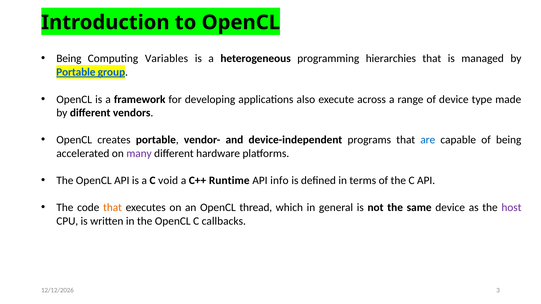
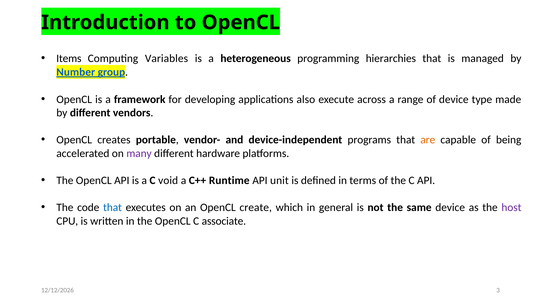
Being: Being -> Items (69, 58)
Portable: Portable -> Number (76, 72)
are colour: blue -> orange (428, 140)
info: info -> unit (279, 181)
that colour: orange -> blue (113, 208)
thread: thread -> create (256, 208)
callbacks: callbacks -> associate (224, 221)
